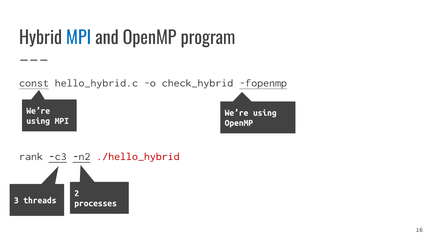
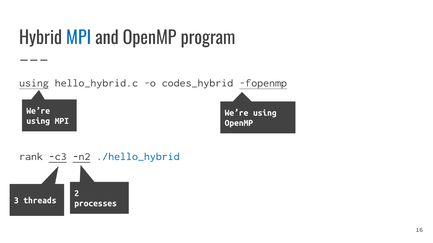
const: const -> using (34, 83)
check_hybrid: check_hybrid -> codes_hybrid (197, 83)
./hello_hybrid colour: red -> blue (138, 157)
